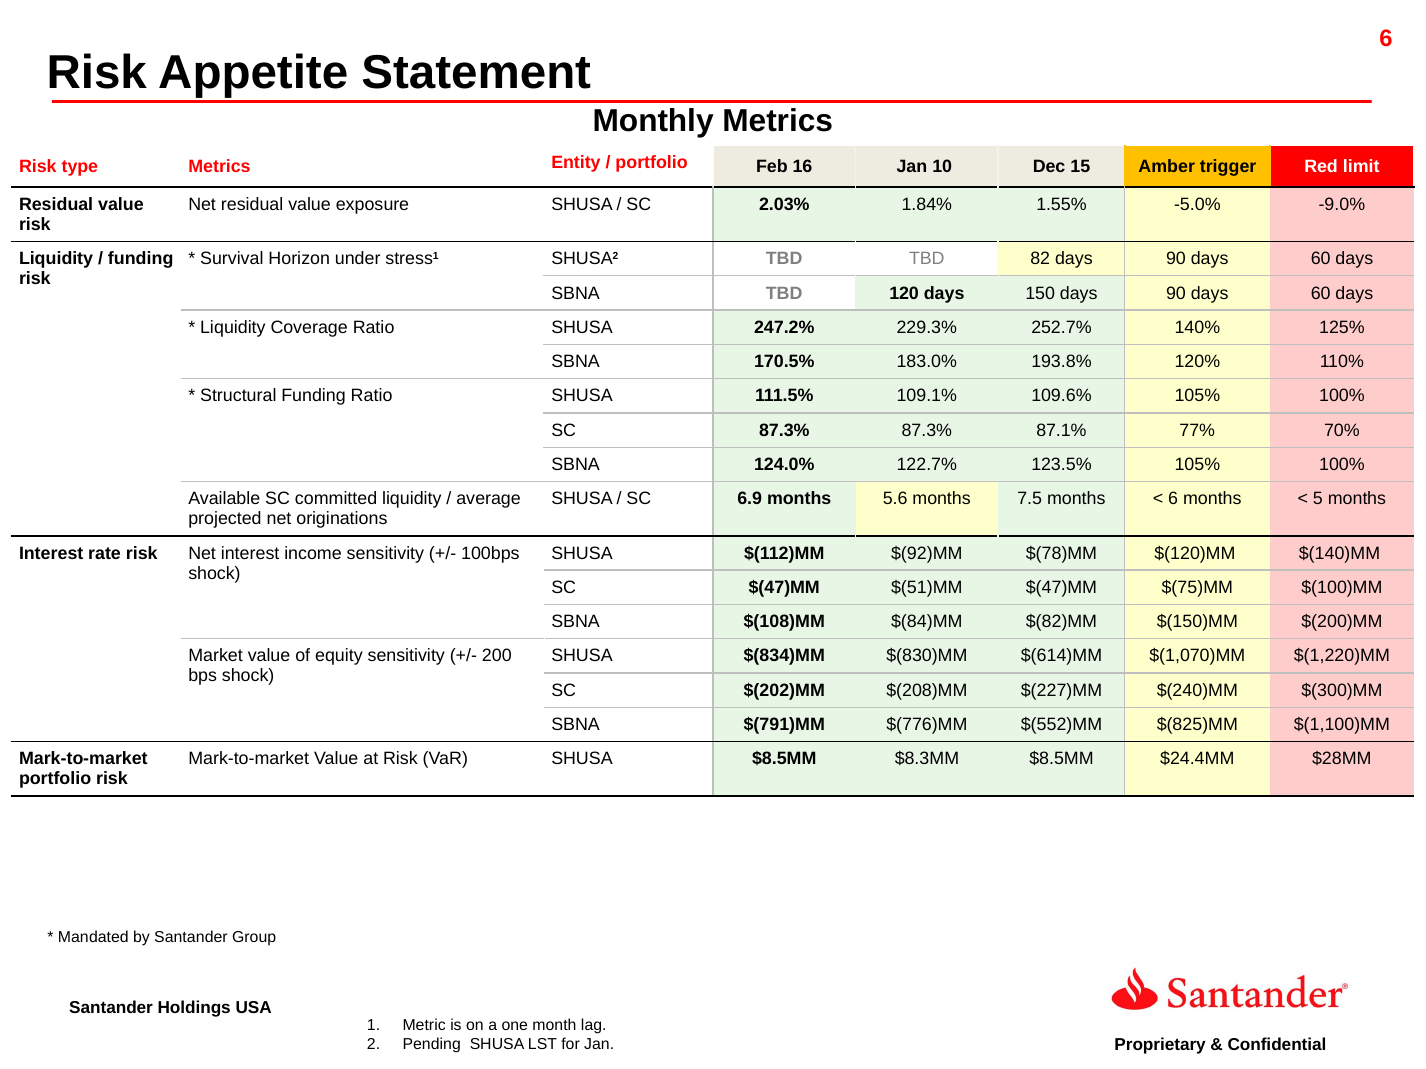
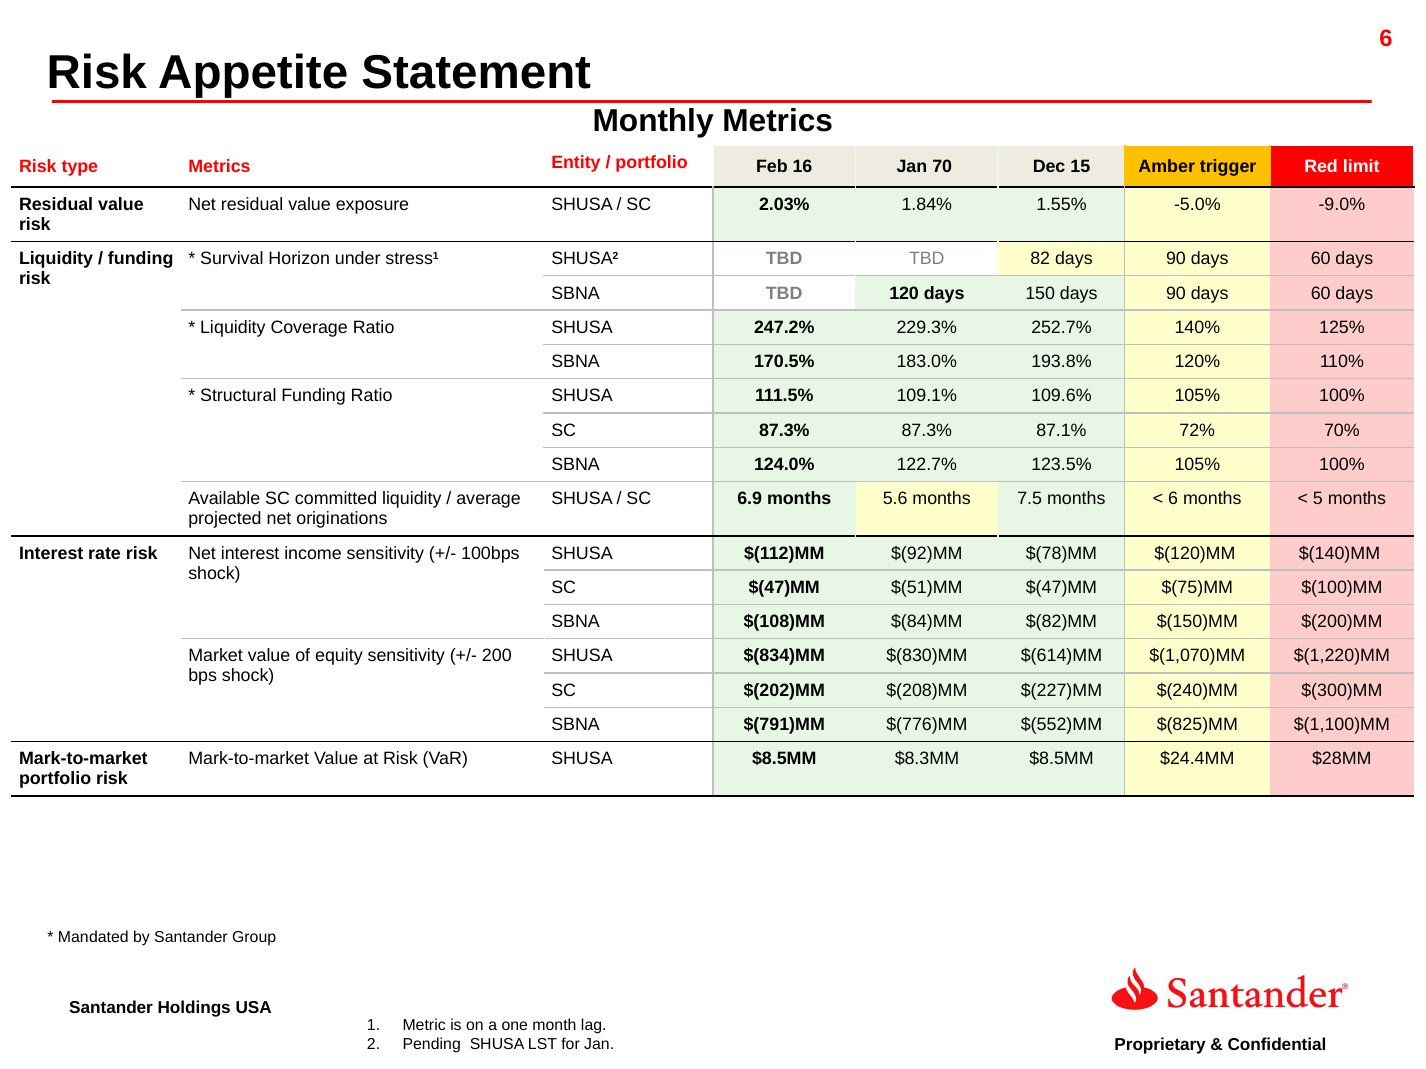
10: 10 -> 70 (942, 167)
77%: 77% -> 72% (1197, 431)
